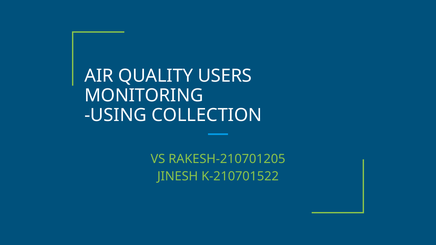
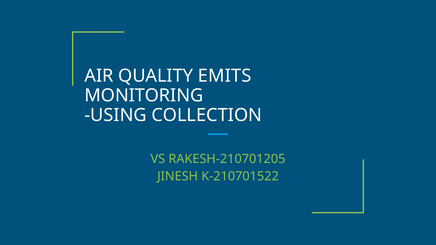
USERS: USERS -> EMITS (225, 76)
